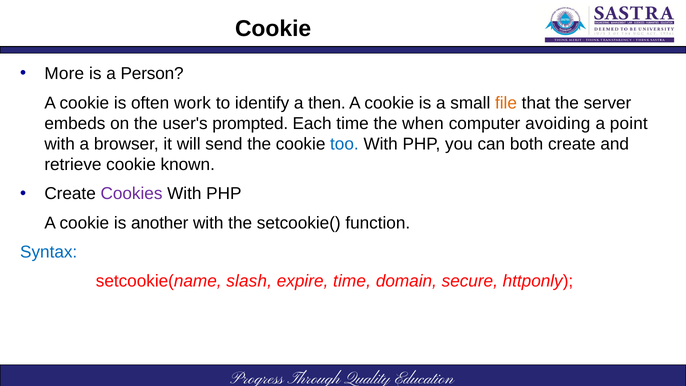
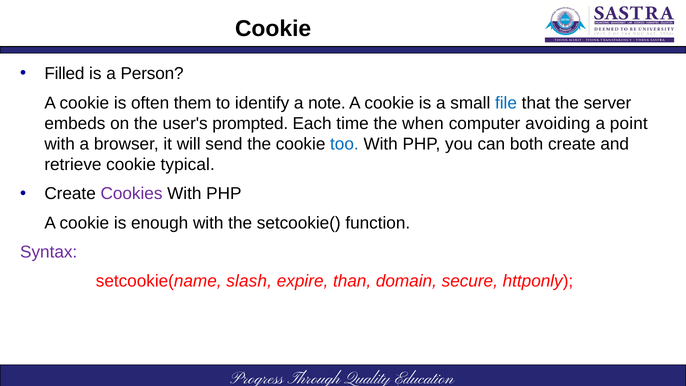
More: More -> Filled (64, 74)
work: work -> them (193, 103)
then: then -> note (327, 103)
file colour: orange -> blue (506, 103)
known: known -> typical (188, 165)
another: another -> enough (160, 223)
Syntax colour: blue -> purple (49, 252)
expire time: time -> than (352, 281)
